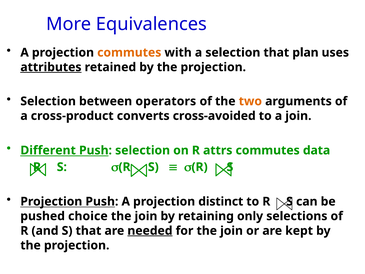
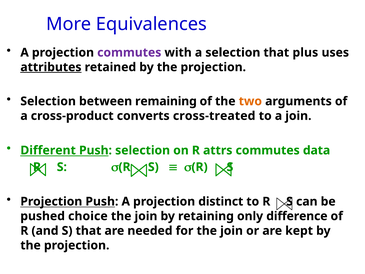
commutes colour: orange -> purple (129, 53)
plan: plan -> plus (305, 53)
operators: operators -> remaining (166, 101)
cross-avoided: cross-avoided -> cross-treated (214, 116)
selections: selections -> difference (297, 216)
needed underline: present -> none (150, 231)
